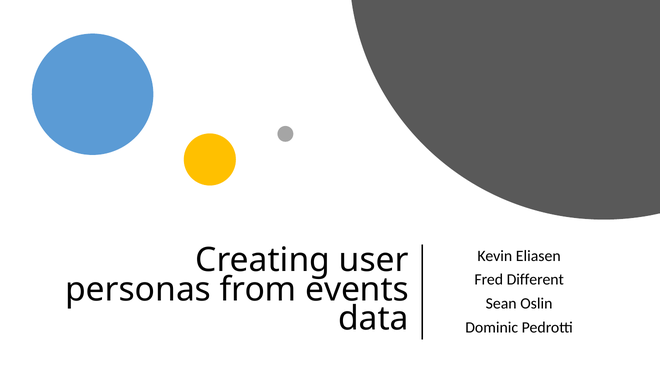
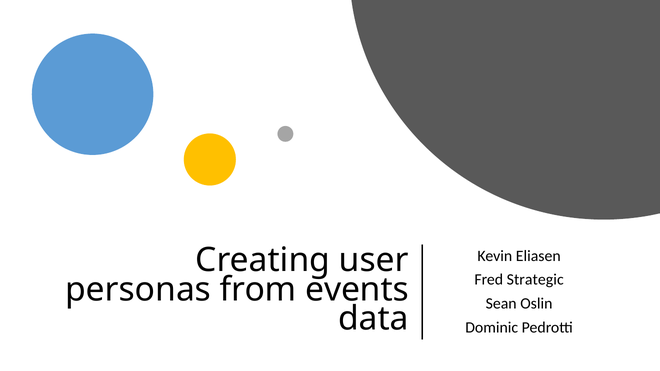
Different: Different -> Strategic (535, 280)
